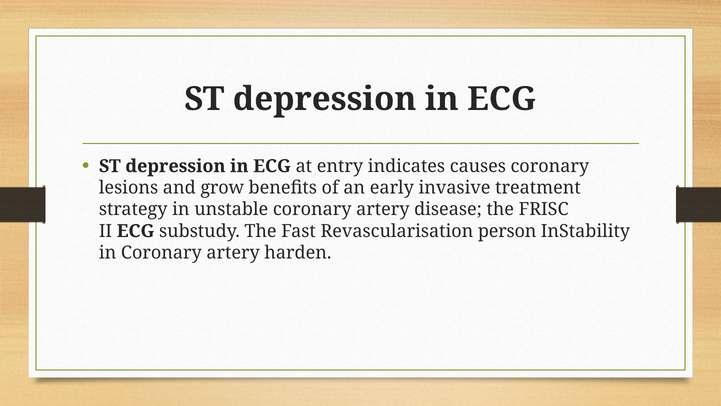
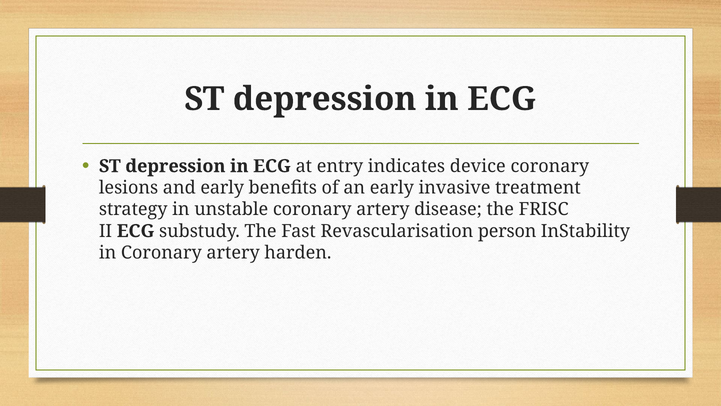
causes: causes -> device (478, 166)
and grow: grow -> early (222, 188)
